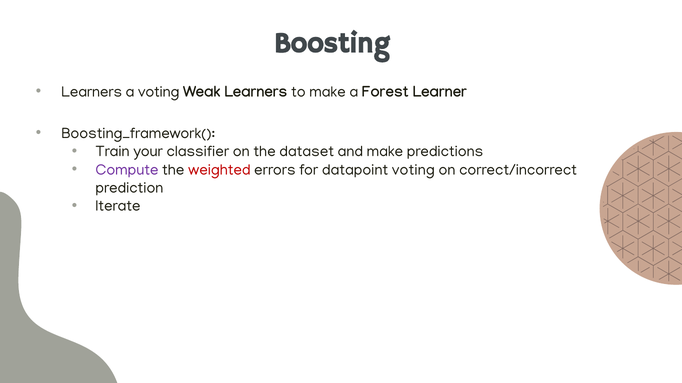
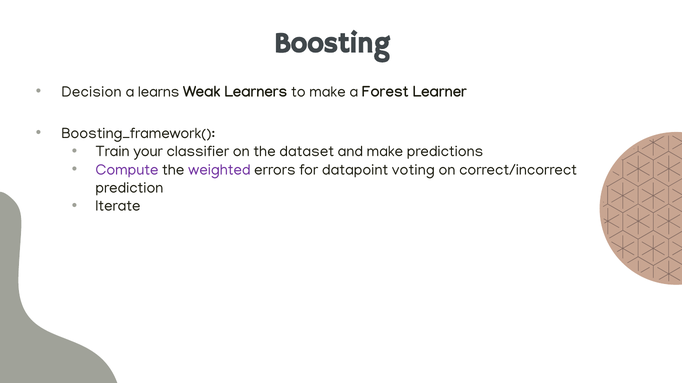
Learners: Learners -> Decision (92, 92)
a voting: voting -> learns (159, 92)
weighted colour: red -> purple (219, 170)
